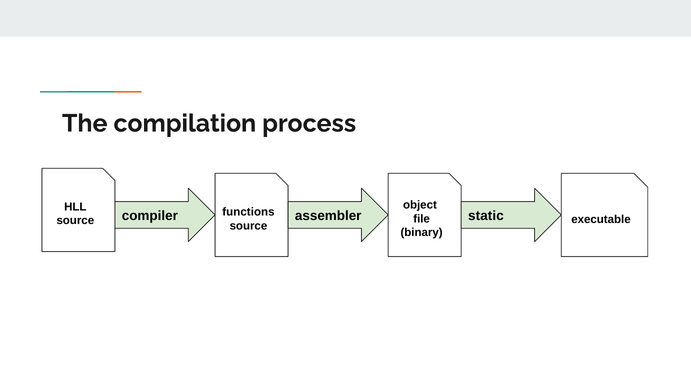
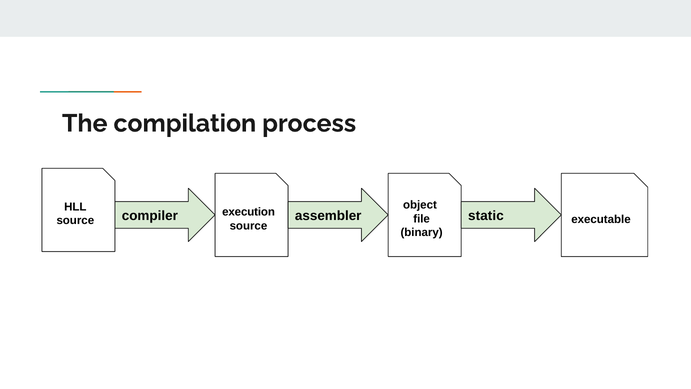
functions: functions -> execution (249, 212)
